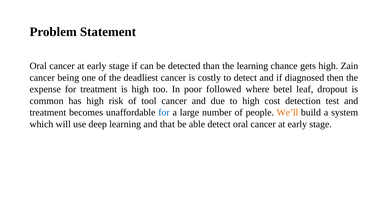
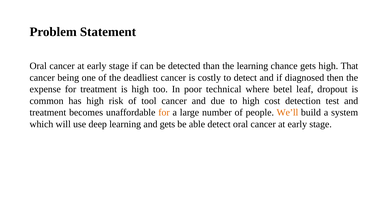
Zain: Zain -> That (349, 66)
followed: followed -> technical (224, 89)
for colour: blue -> orange (164, 113)
and that: that -> gets (167, 124)
